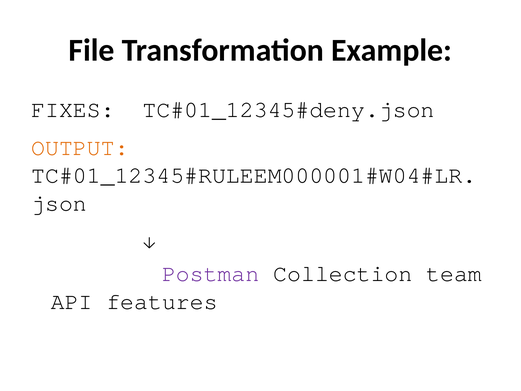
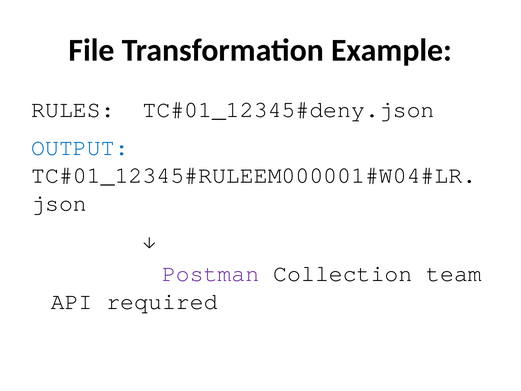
FIXES: FIXES -> RULES (73, 109)
OUTPUT colour: orange -> blue (80, 147)
features: features -> required (162, 301)
